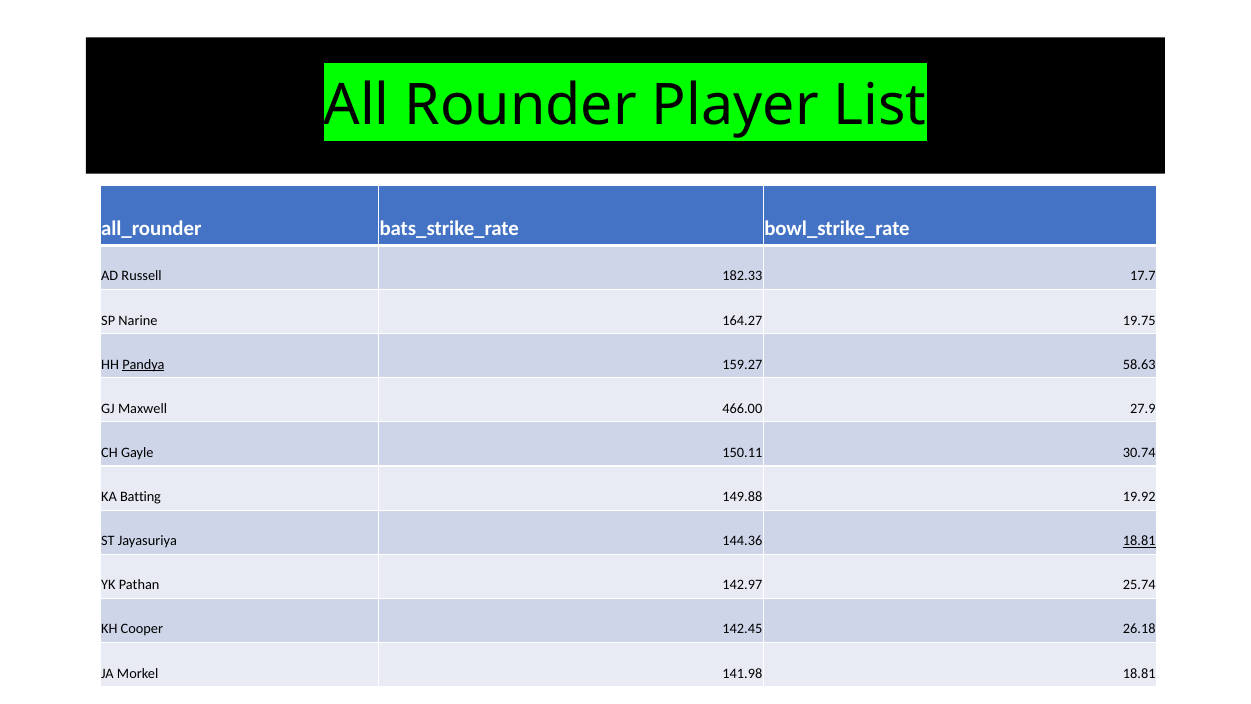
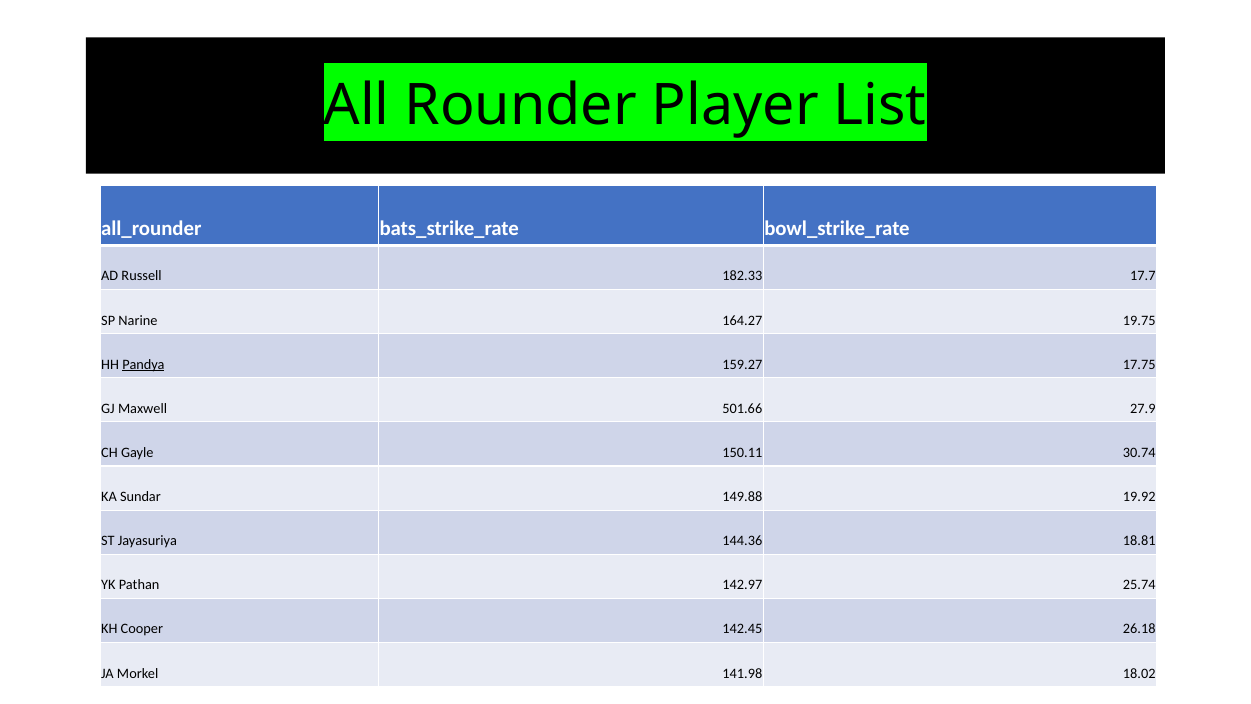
58.63: 58.63 -> 17.75 (1139, 364)
466.00: 466.00 -> 501.66 (742, 408)
Batting: Batting -> Sundar (140, 497)
18.81 underline: present -> none (1139, 541)
141.98 18.81: 18.81 -> 18.02 (1139, 673)
